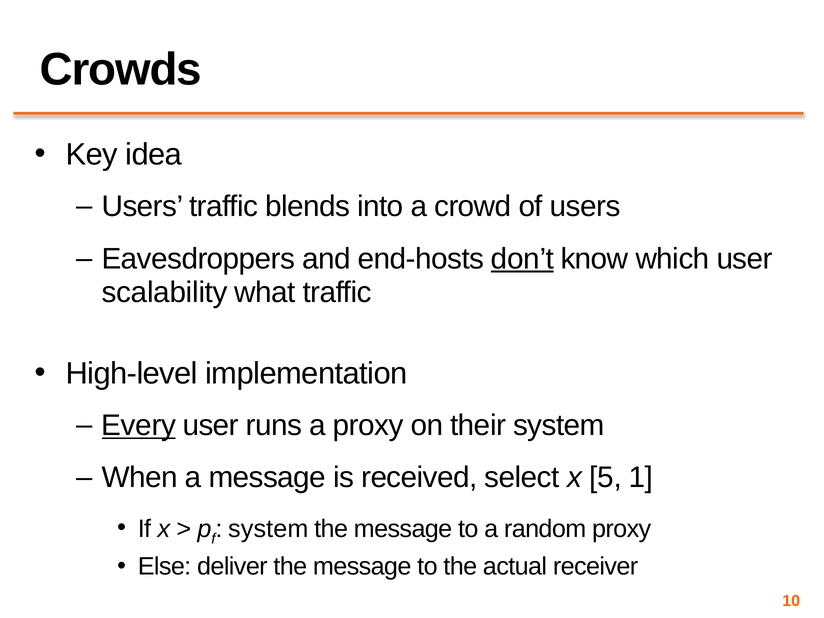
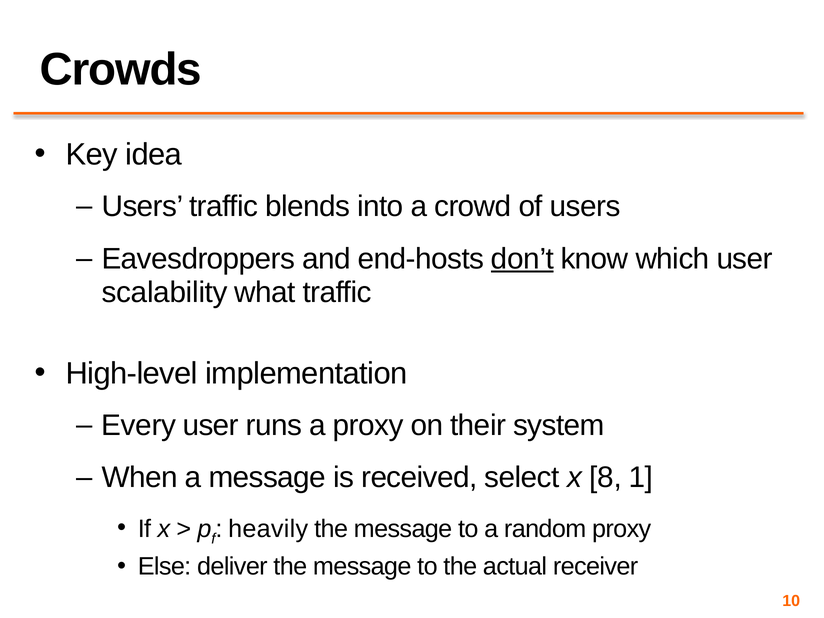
Every underline: present -> none (139, 425)
5: 5 -> 8 (606, 478)
system: system -> heavily (268, 529)
